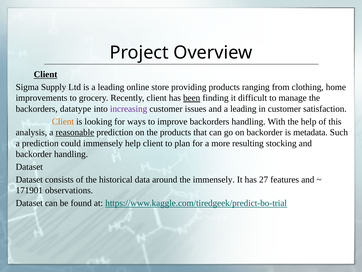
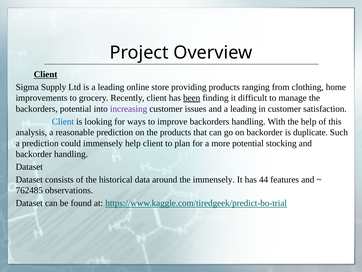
backorders datatype: datatype -> potential (76, 109)
Client colour: orange -> blue (63, 121)
reasonable underline: present -> none (75, 132)
metadata: metadata -> duplicate (310, 132)
more resulting: resulting -> potential (248, 143)
27: 27 -> 44 (264, 179)
171901: 171901 -> 762485 (29, 190)
